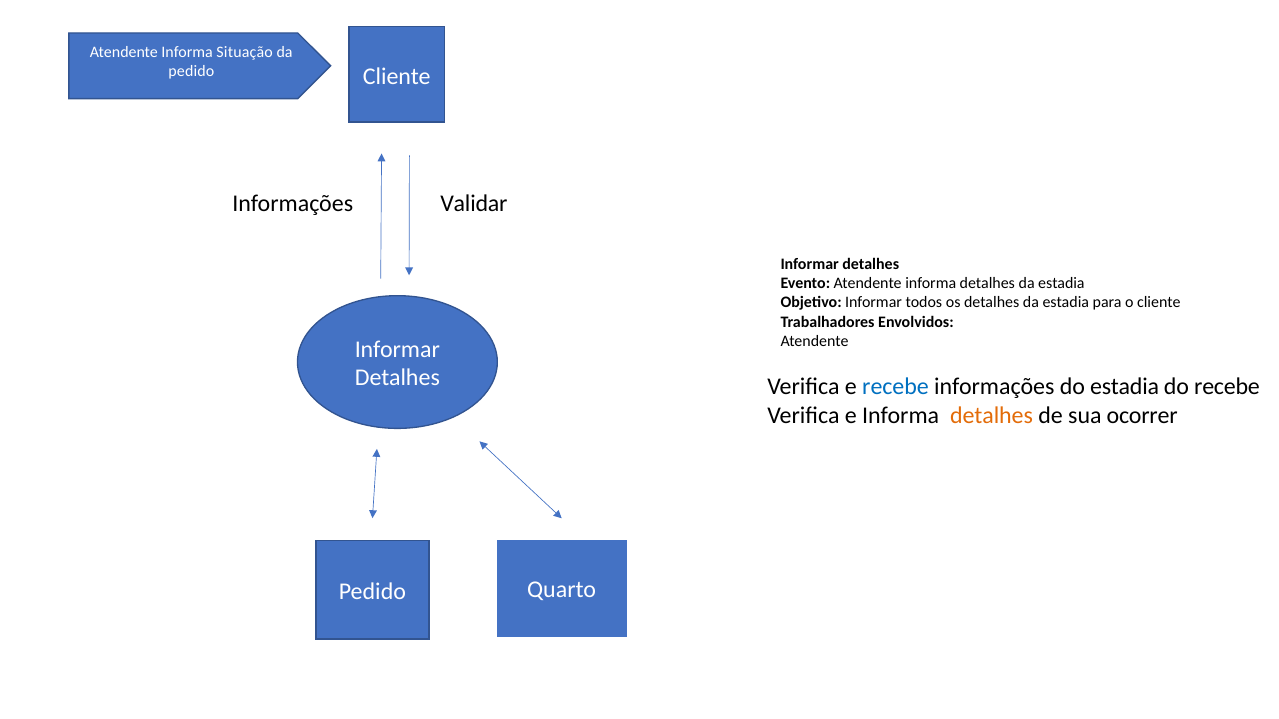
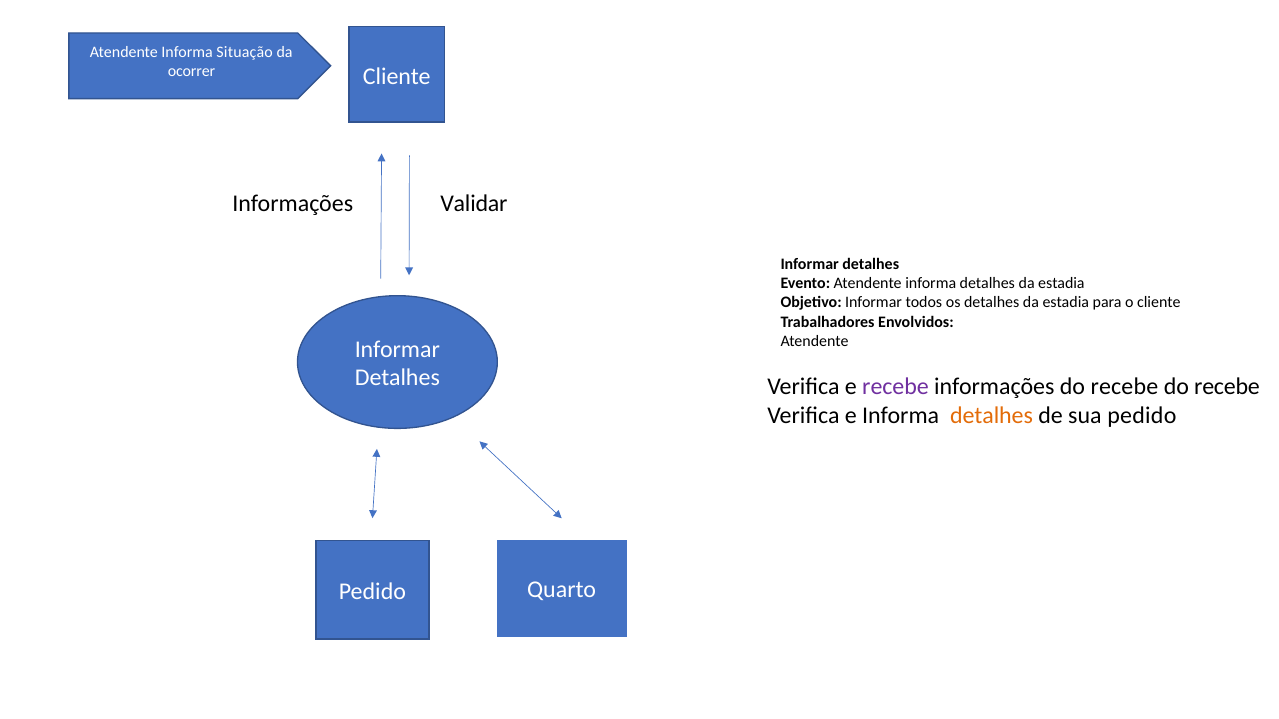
pedido: pedido -> ocorrer (192, 72)
recebe colour: blue -> purple (896, 387)
informações do estadia: estadia -> recebe (1124, 387)
sua ocorrer: ocorrer -> pedido (1142, 416)
